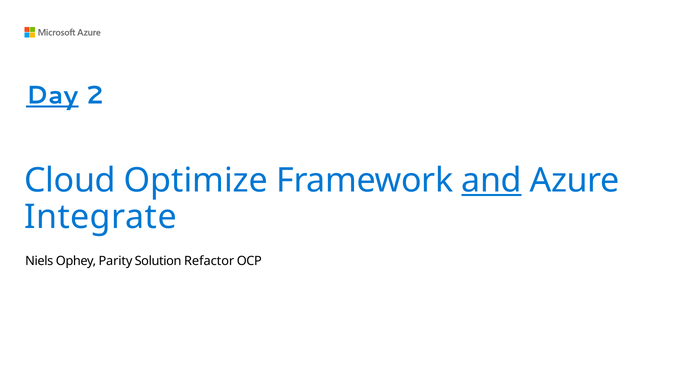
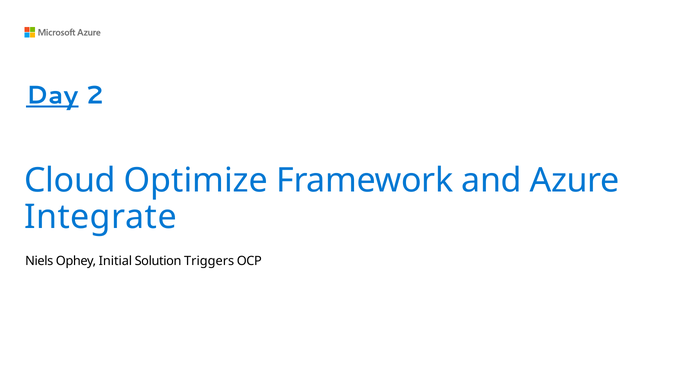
and underline: present -> none (492, 181)
Parity: Parity -> Initial (115, 261)
Refactor: Refactor -> Triggers (209, 261)
